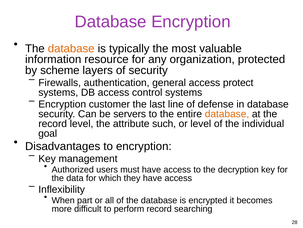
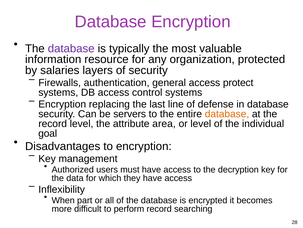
database colour: orange -> purple (71, 48)
scheme: scheme -> salaries (60, 70)
customer: customer -> replacing (109, 104)
such: such -> area (164, 123)
